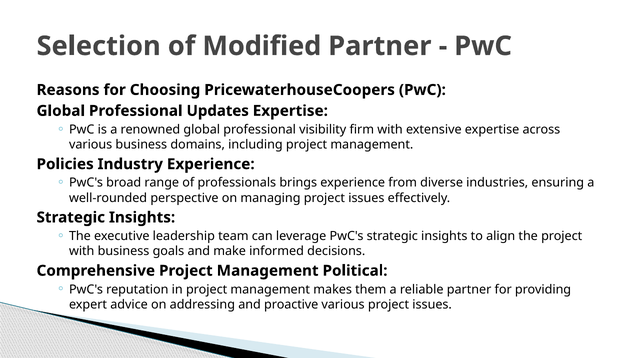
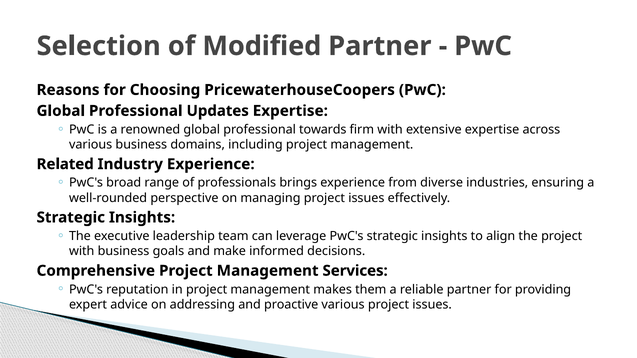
visibility: visibility -> towards (323, 130)
Policies: Policies -> Related (65, 164)
Political: Political -> Services (355, 271)
